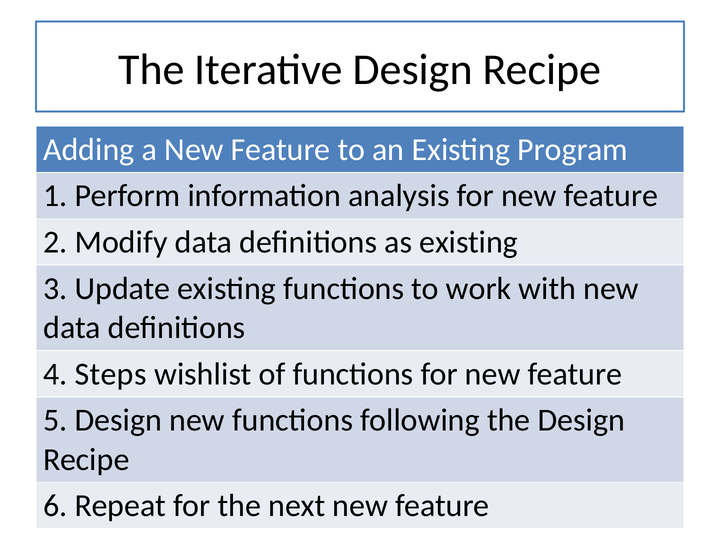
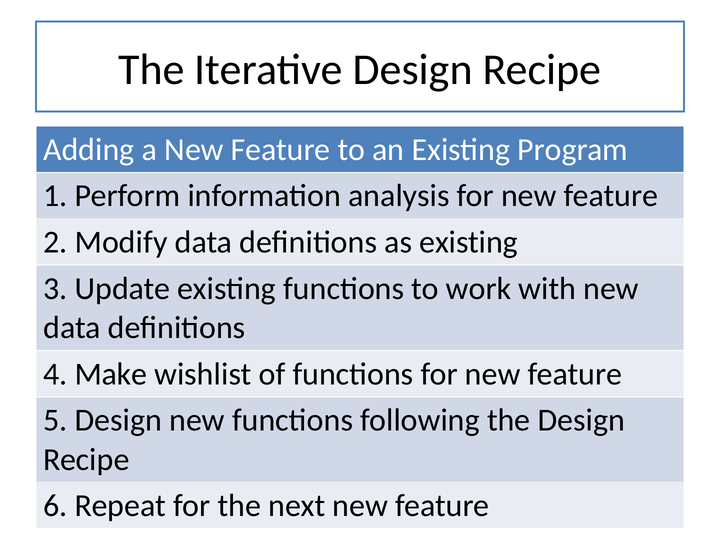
Steps: Steps -> Make (111, 374)
